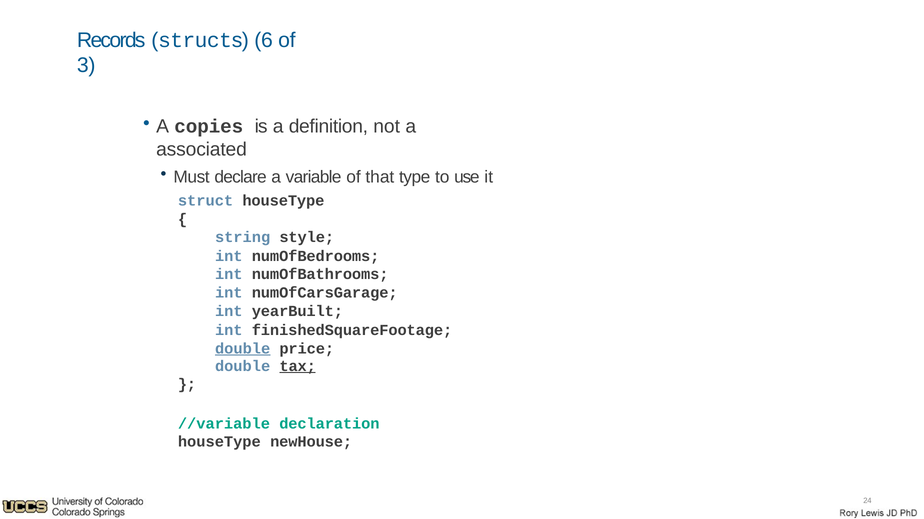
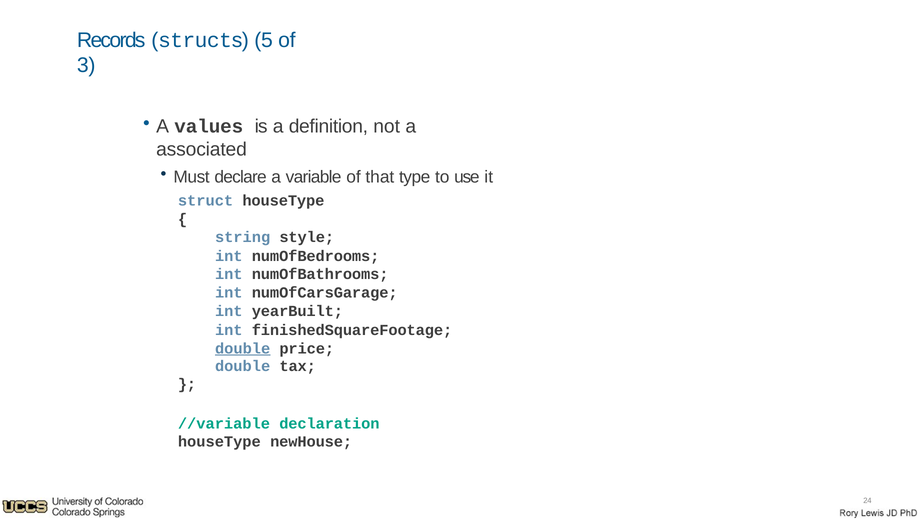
6: 6 -> 5 (264, 40)
copies: copies -> values (209, 127)
tax underline: present -> none (298, 366)
